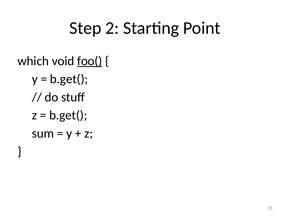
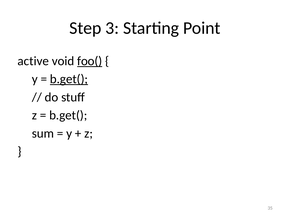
2: 2 -> 3 (112, 28)
which: which -> active (33, 61)
b.get( underline: none -> present (69, 79)
